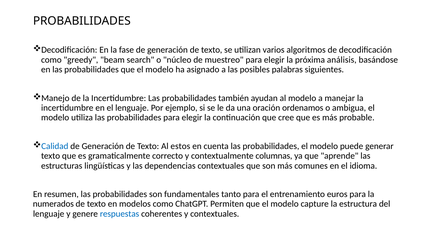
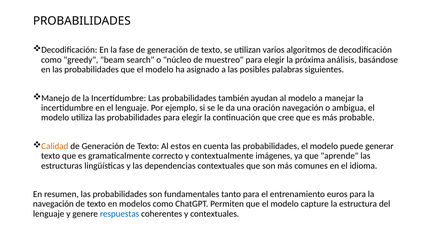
oración ordenamos: ordenamos -> navegación (303, 108)
Calidad colour: blue -> orange (55, 146)
columnas: columnas -> imágenes (274, 156)
numerados: numerados -> navegación (53, 204)
